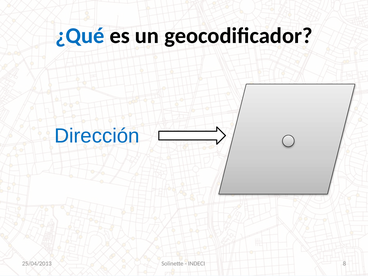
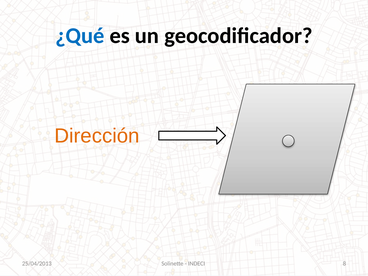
Dirección colour: blue -> orange (97, 136)
